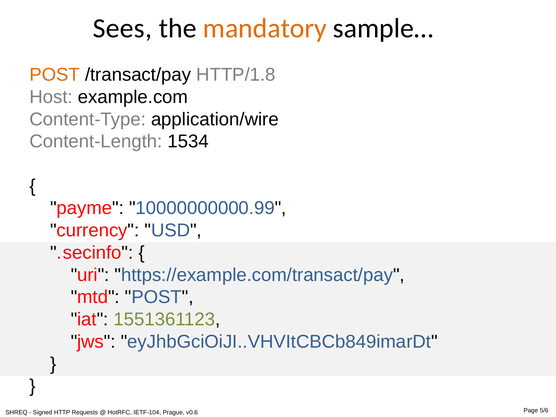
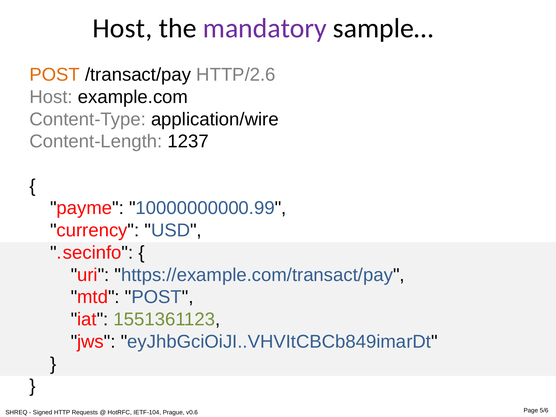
Sees: Sees -> Host (122, 28)
mandatory colour: orange -> purple (265, 28)
HTTP/1.8: HTTP/1.8 -> HTTP/2.6 (236, 75)
1534: 1534 -> 1237 (188, 141)
